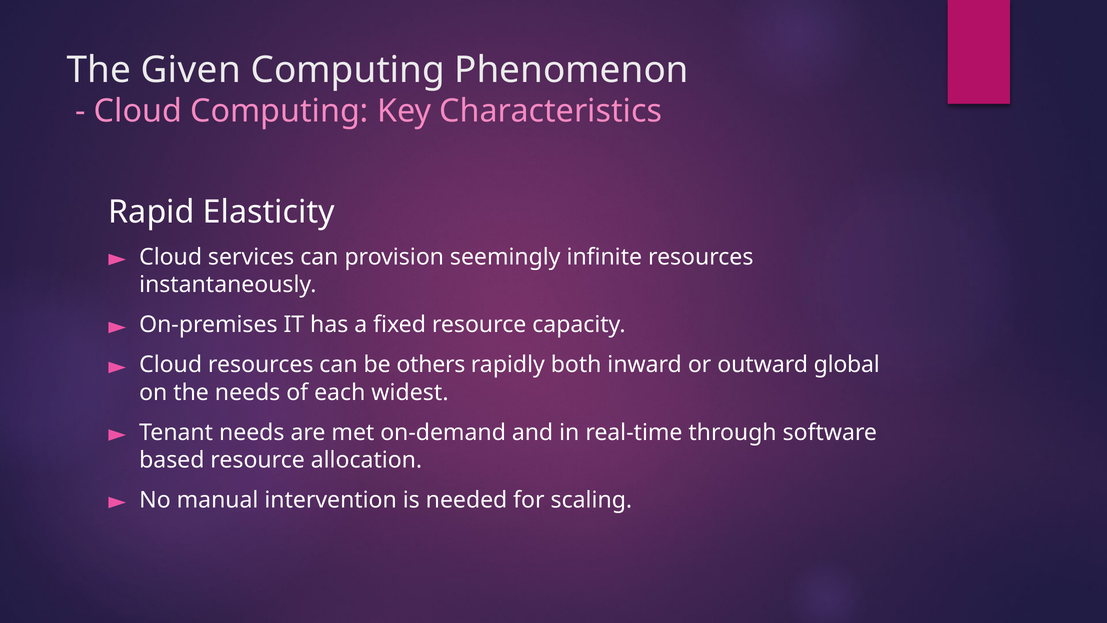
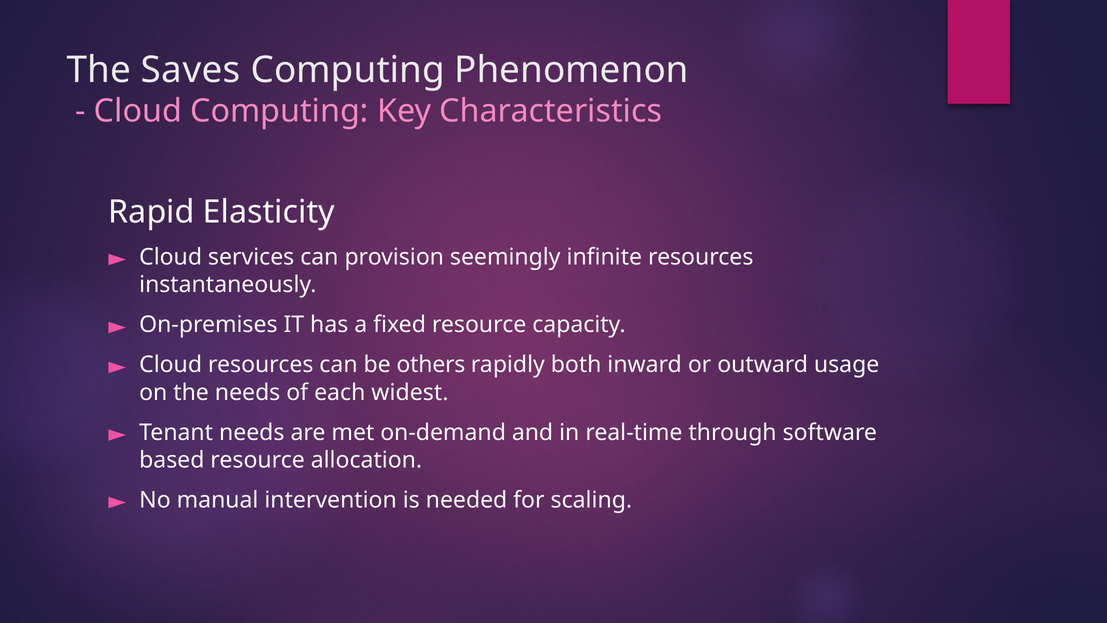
Given: Given -> Saves (191, 70)
global: global -> usage (847, 365)
